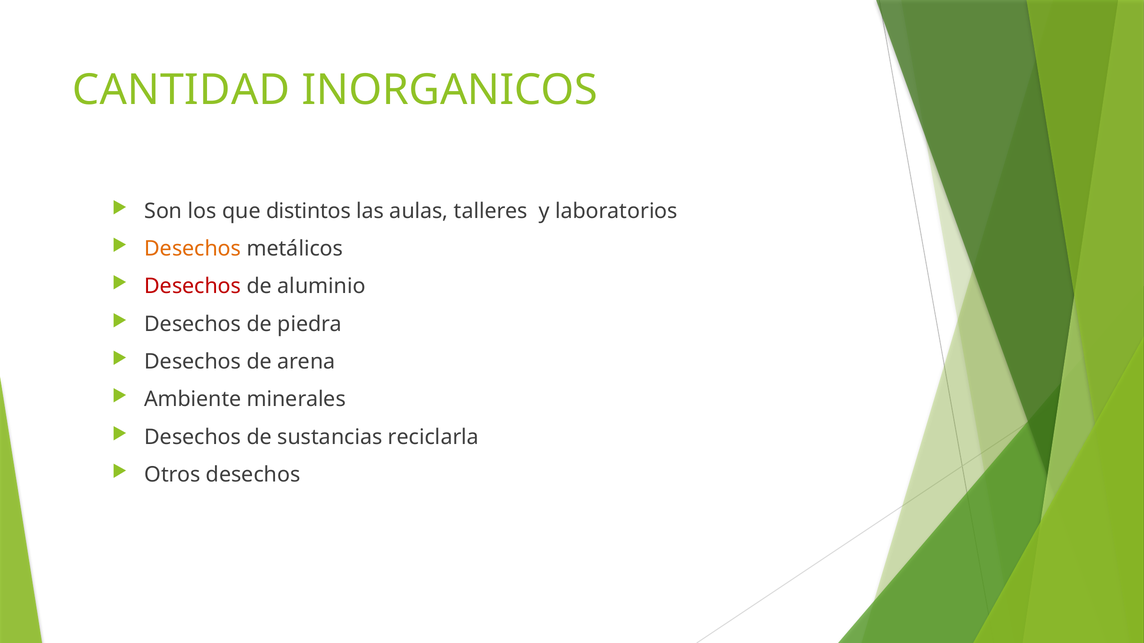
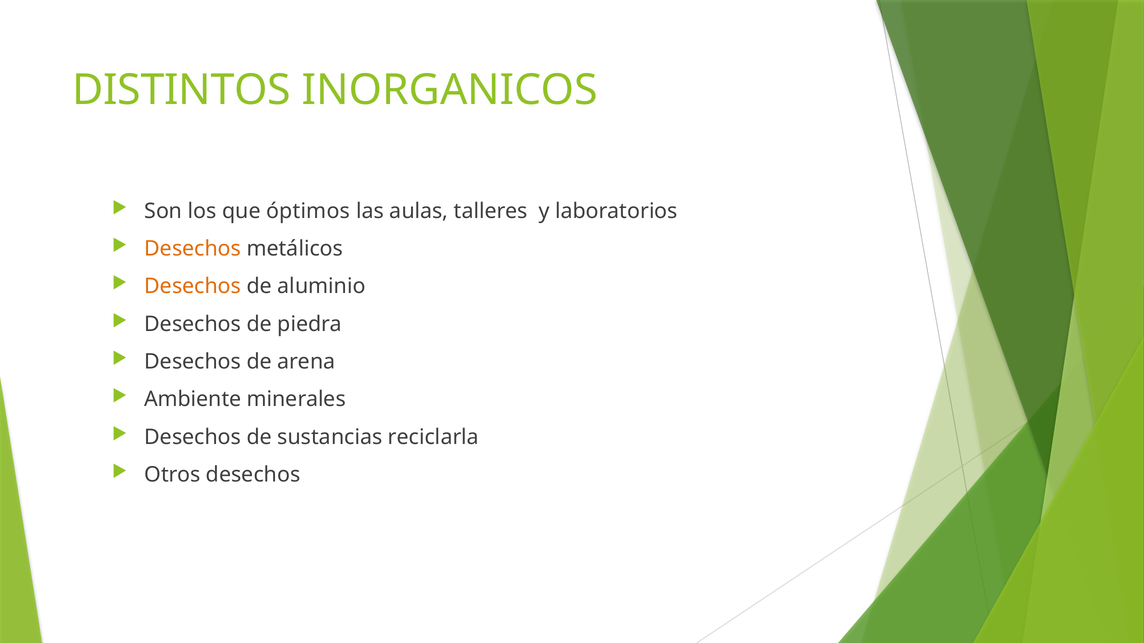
CANTIDAD: CANTIDAD -> DISTINTOS (181, 90)
distintos: distintos -> óptimos (308, 211)
Desechos colour: red -> orange (193, 287)
